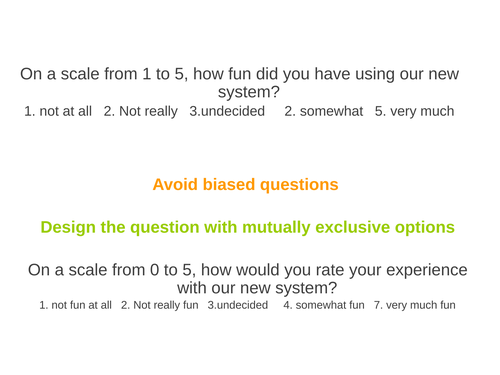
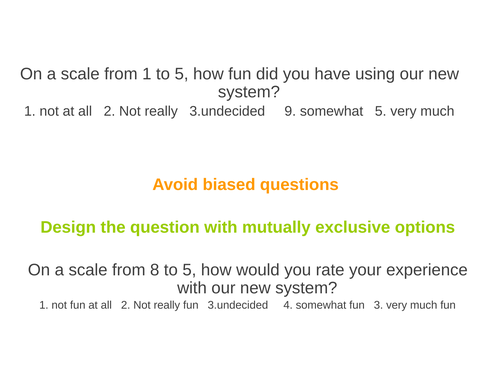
3.undecided 2: 2 -> 9 (290, 111)
0: 0 -> 8 (155, 270)
7: 7 -> 3 (378, 305)
